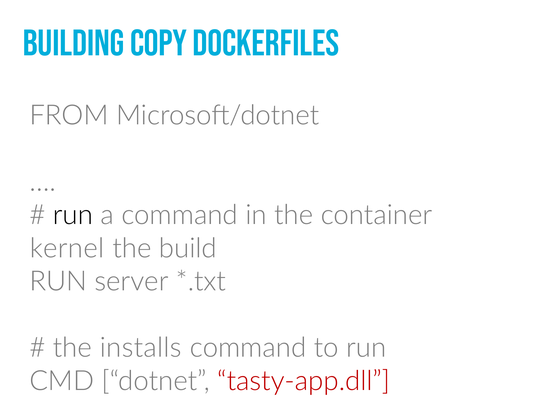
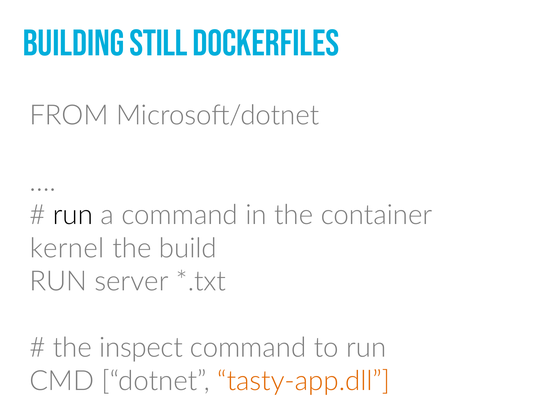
copy: copy -> still (159, 43)
installs: installs -> inspect (141, 348)
tasty-app.dll colour: red -> orange (304, 381)
